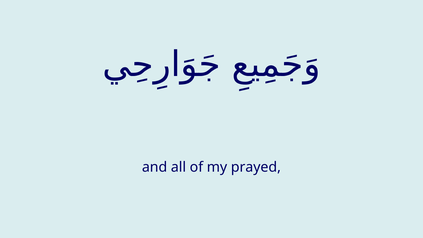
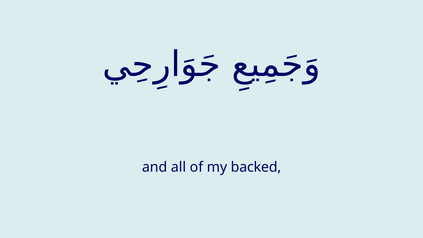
prayed: prayed -> backed (256, 167)
